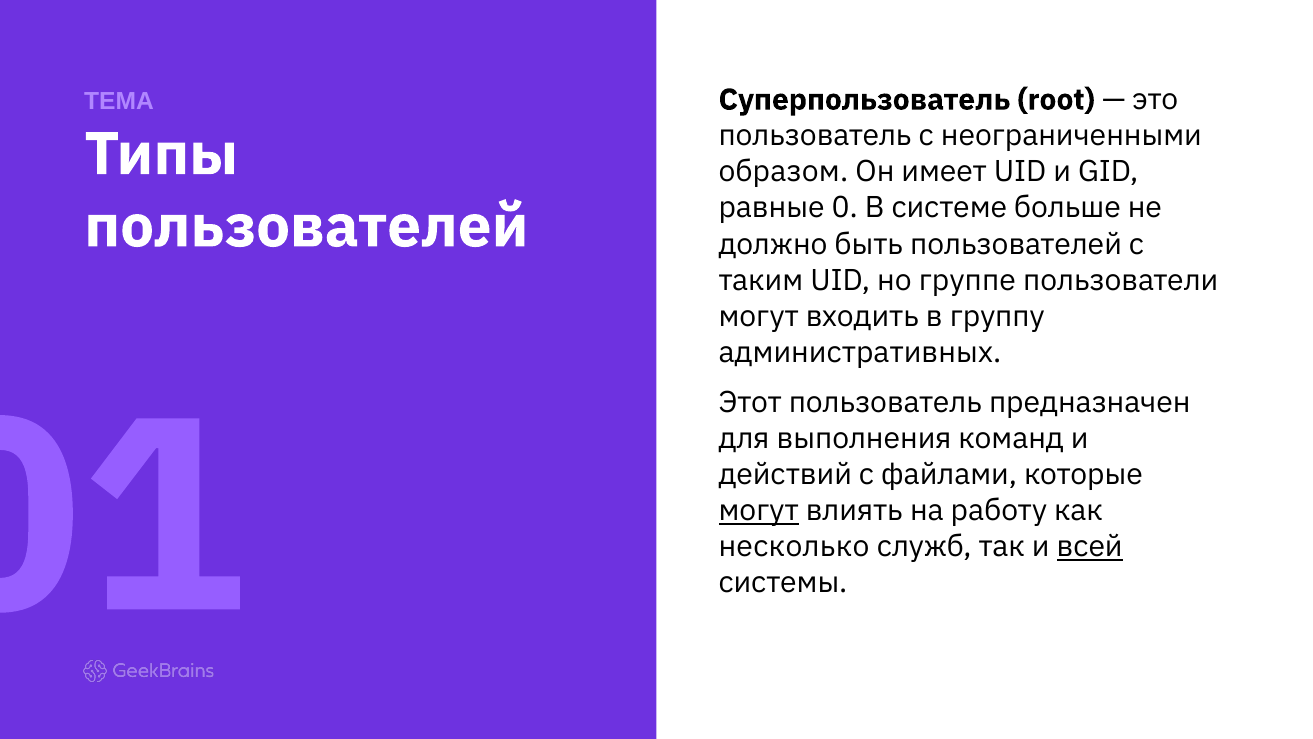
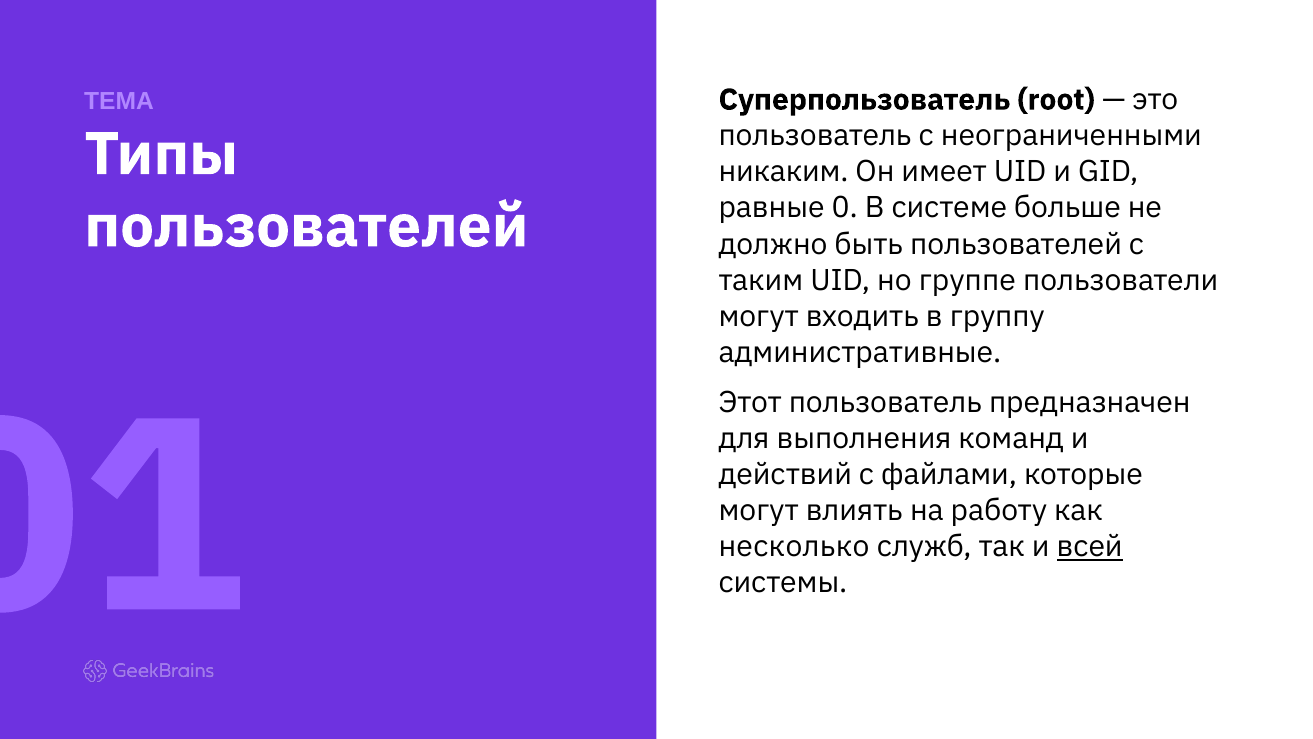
образом: образом -> никаким (784, 172)
административных: административных -> административные (860, 352)
могут underline: present -> none (759, 510)
